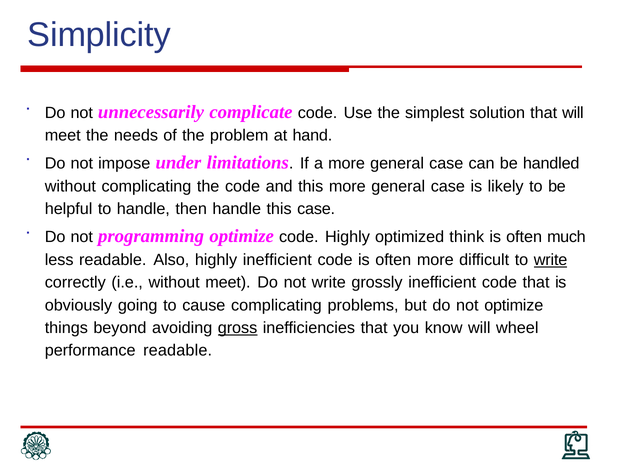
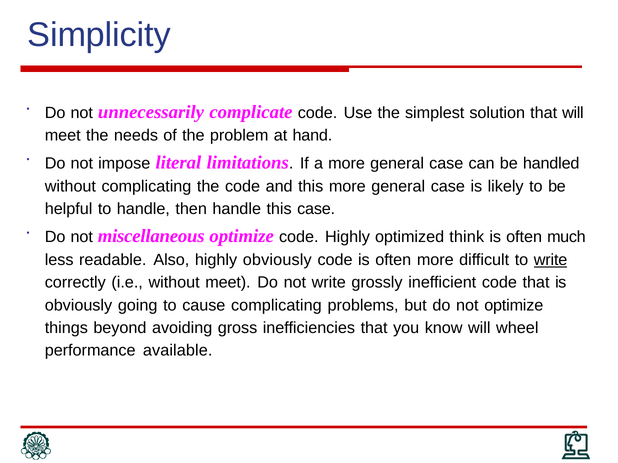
under: under -> literal (178, 163)
programming: programming -> miscellaneous (151, 236)
highly inefficient: inefficient -> obviously (277, 260)
gross underline: present -> none (238, 328)
performance readable: readable -> available (178, 351)
